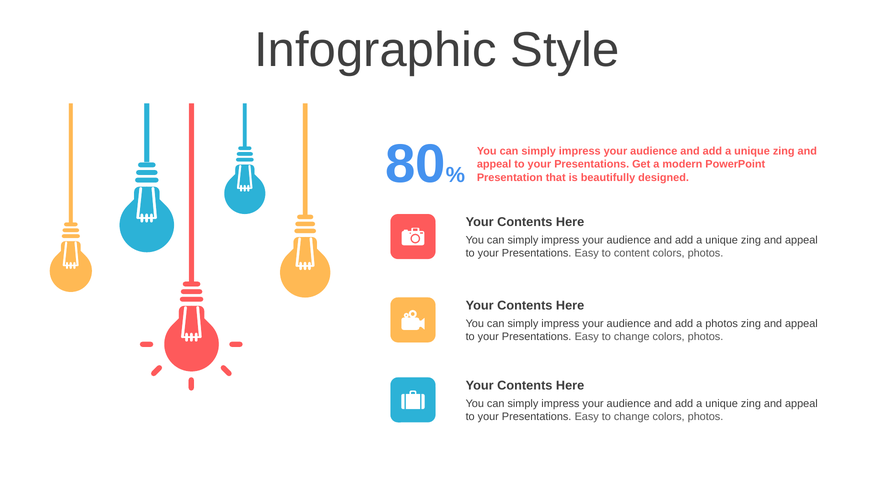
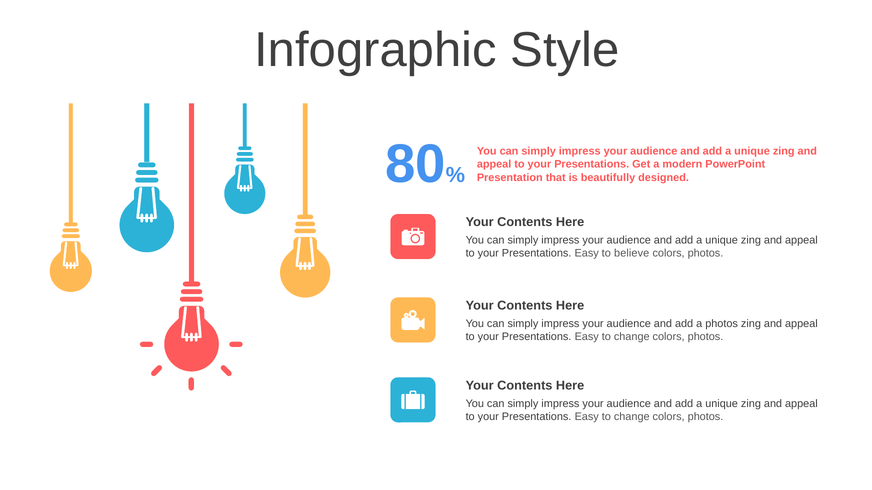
content: content -> believe (632, 254)
